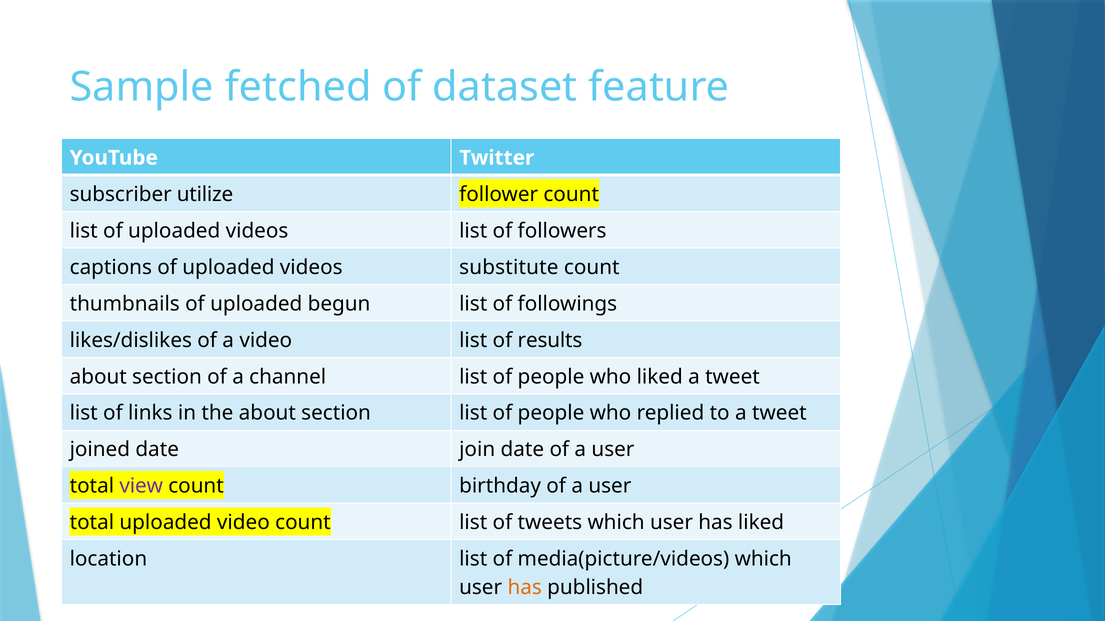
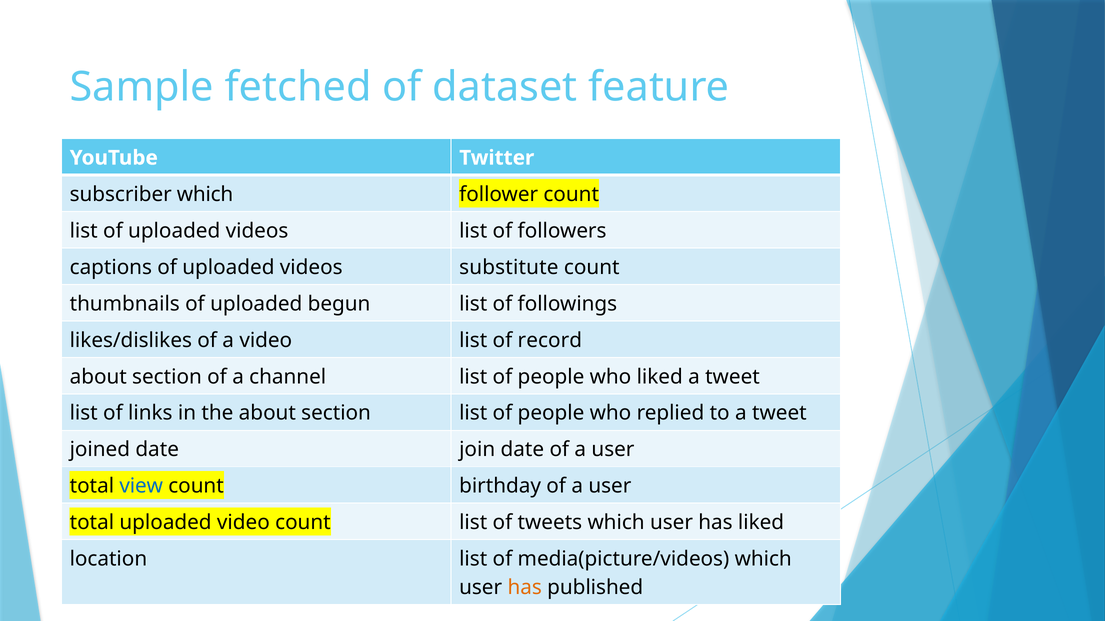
subscriber utilize: utilize -> which (205, 194)
results: results -> record (550, 341)
view colour: purple -> blue (141, 487)
